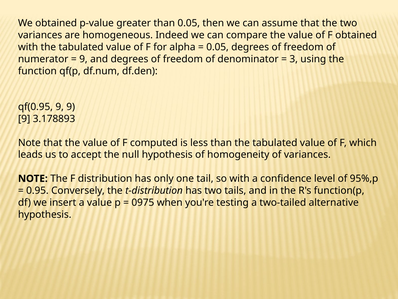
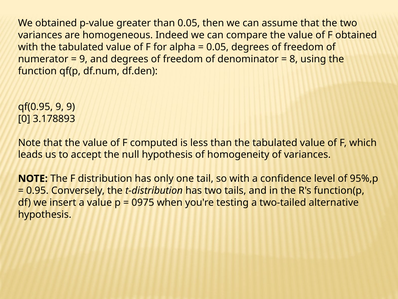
3: 3 -> 8 (294, 59)
9: 9 -> 0 (24, 119)
